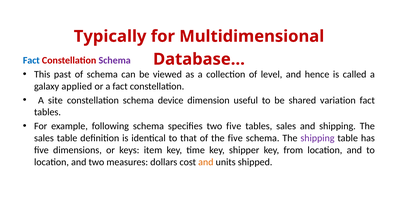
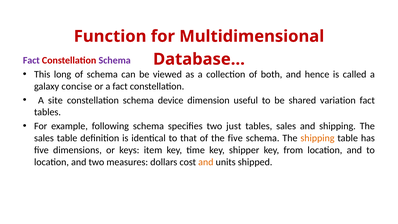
Typically: Typically -> Function (110, 36)
Fact colour: blue -> purple (31, 60)
past: past -> long (63, 74)
level: level -> both (272, 74)
applied: applied -> concise (77, 86)
two five: five -> just (234, 126)
shipping colour: purple -> orange (317, 138)
